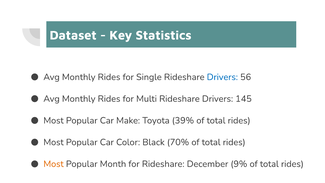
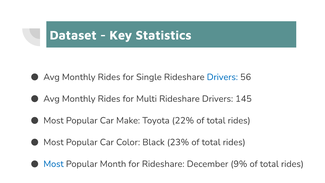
39%: 39% -> 22% (183, 120)
70%: 70% -> 23% (178, 142)
Most colour: orange -> blue (54, 164)
